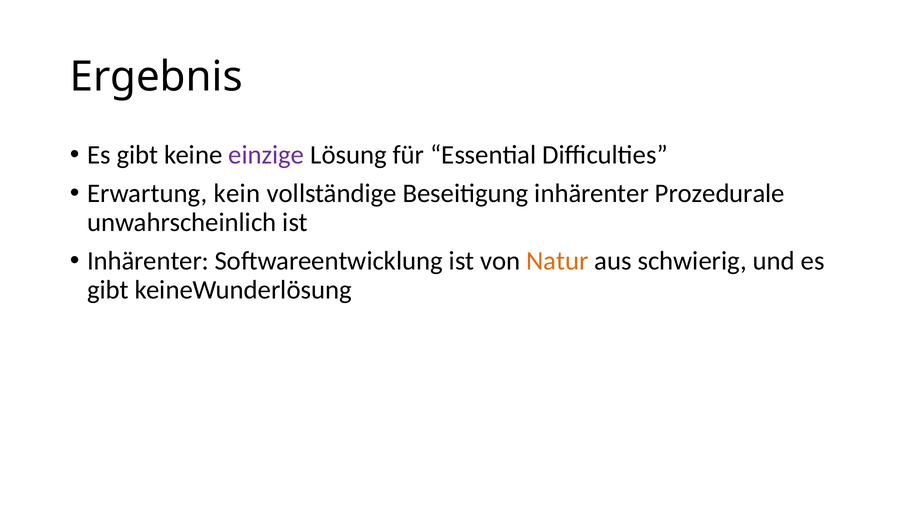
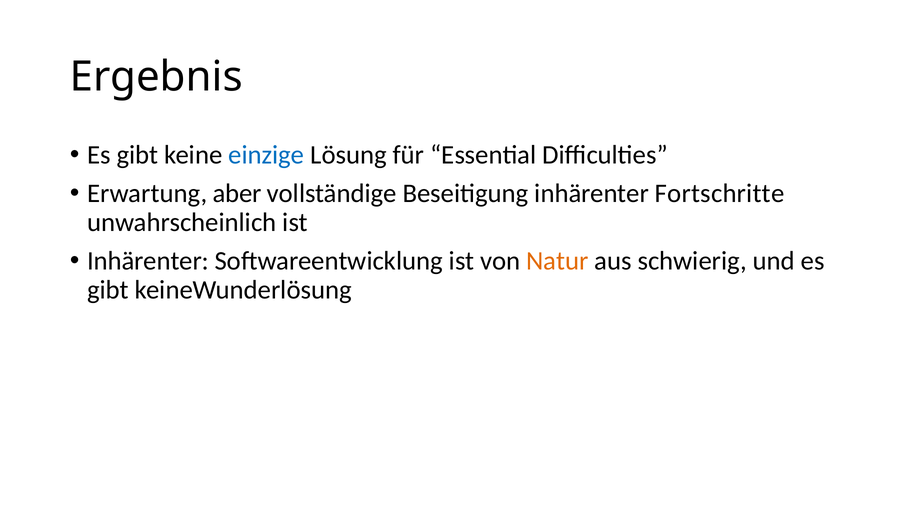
einzige colour: purple -> blue (266, 155)
kein: kein -> aber (237, 194)
Prozedurale: Prozedurale -> Fortschritte (720, 194)
